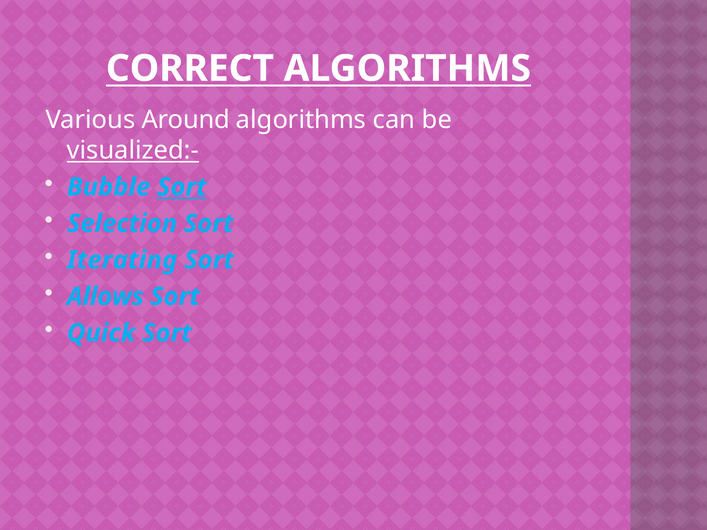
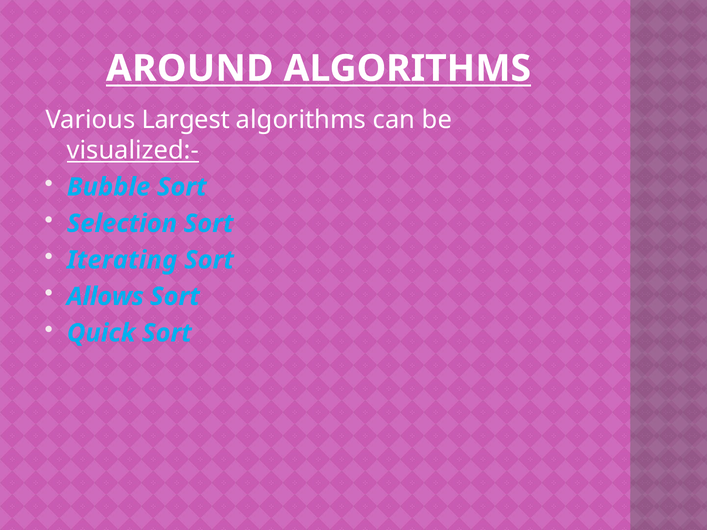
CORRECT: CORRECT -> AROUND (190, 69)
Around: Around -> Largest (186, 120)
Sort underline: present -> none (182, 187)
